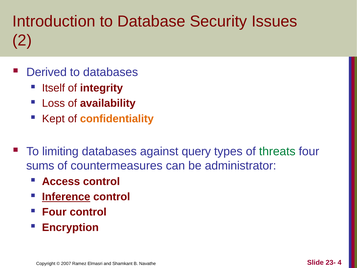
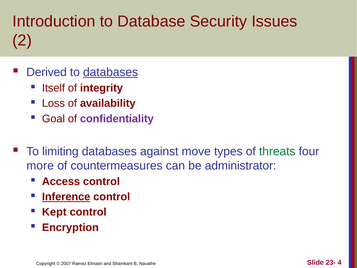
databases underline: none -> present (111, 72)
Kept: Kept -> Goal (53, 119)
confidentiality colour: orange -> purple (117, 119)
query: query -> move (196, 151)
sums: sums -> more (40, 166)
Four: Four -> Kept (54, 212)
